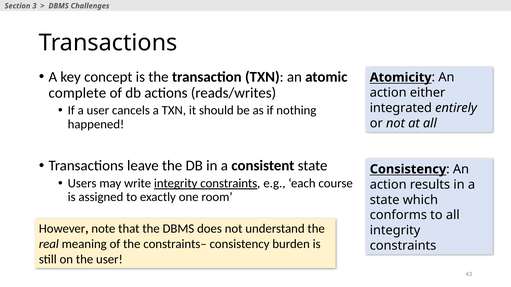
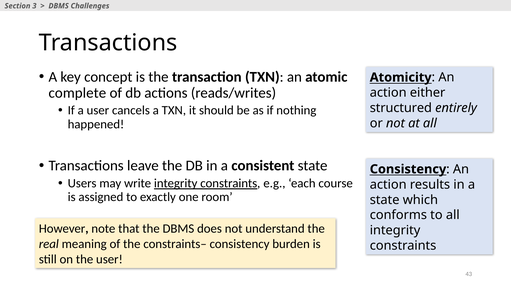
integrated: integrated -> structured (401, 108)
